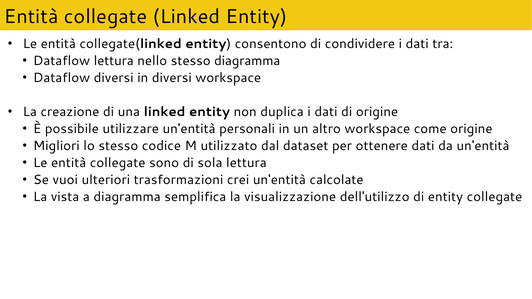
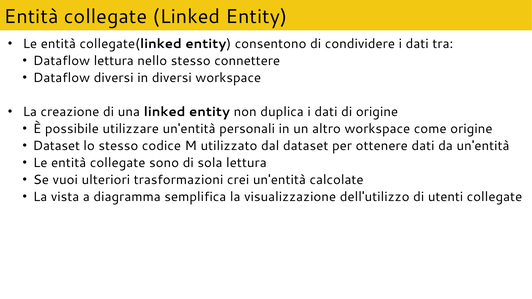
stesso diagramma: diagramma -> connettere (247, 61)
Migliori: Migliori -> Dataset (56, 146)
di entity: entity -> utenti (446, 197)
